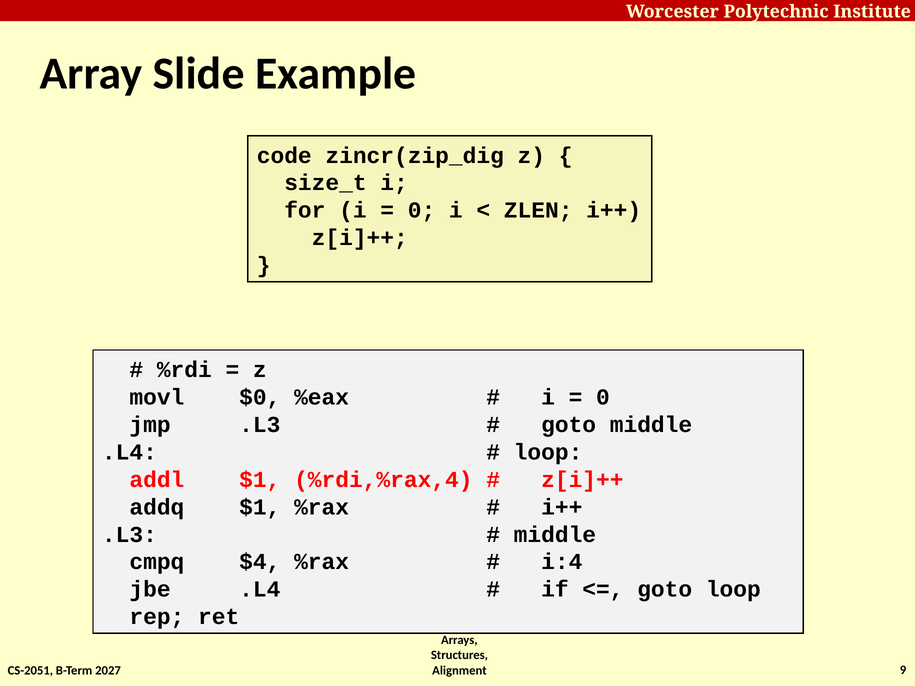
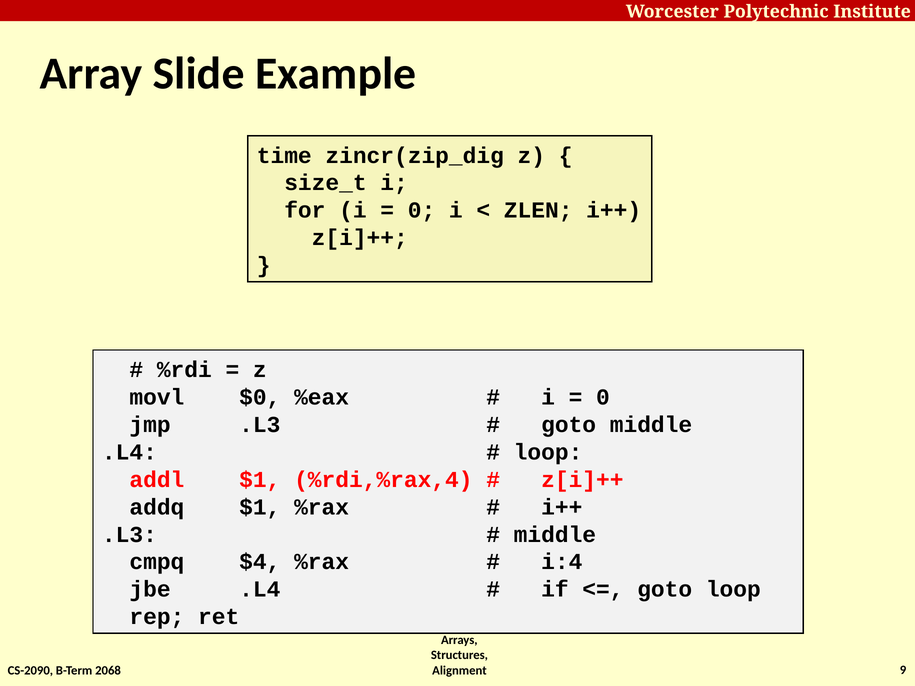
code: code -> time (284, 156)
CS-2051: CS-2051 -> CS-2090 (30, 671)
2027: 2027 -> 2068 (108, 671)
